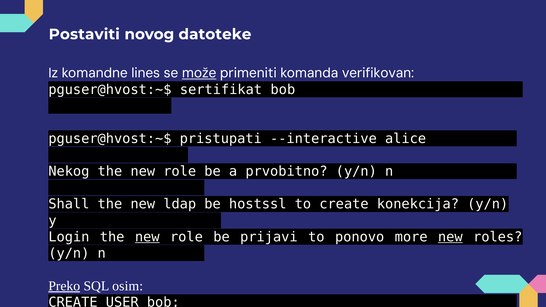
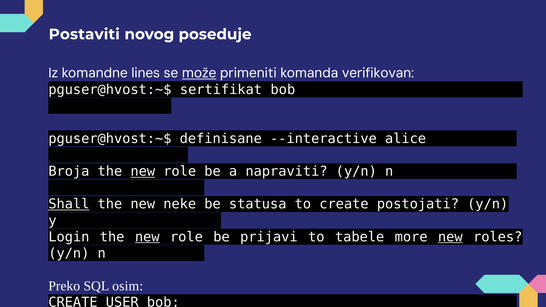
datoteke: datoteke -> poseduje (215, 34)
pristupati: pristupati -> definisane (221, 139)
Nekog: Nekog -> Broja (69, 171)
new underline: none -> present (143, 171)
prvobitno: prvobitno -> napraviti (287, 171)
Shall underline: none -> present (69, 204)
ldap: ldap -> neke (180, 204)
hostssl: hostssl -> statusa (258, 204)
konekcija: konekcija -> postojati (418, 204)
ponovo: ponovo -> tabele (360, 237)
Preko underline: present -> none (64, 286)
